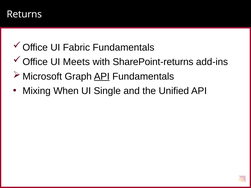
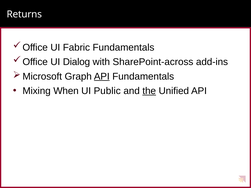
Meets: Meets -> Dialog (76, 62)
SharePoint-returns: SharePoint-returns -> SharePoint-across (153, 62)
Single: Single -> Public (107, 91)
the underline: none -> present (149, 91)
